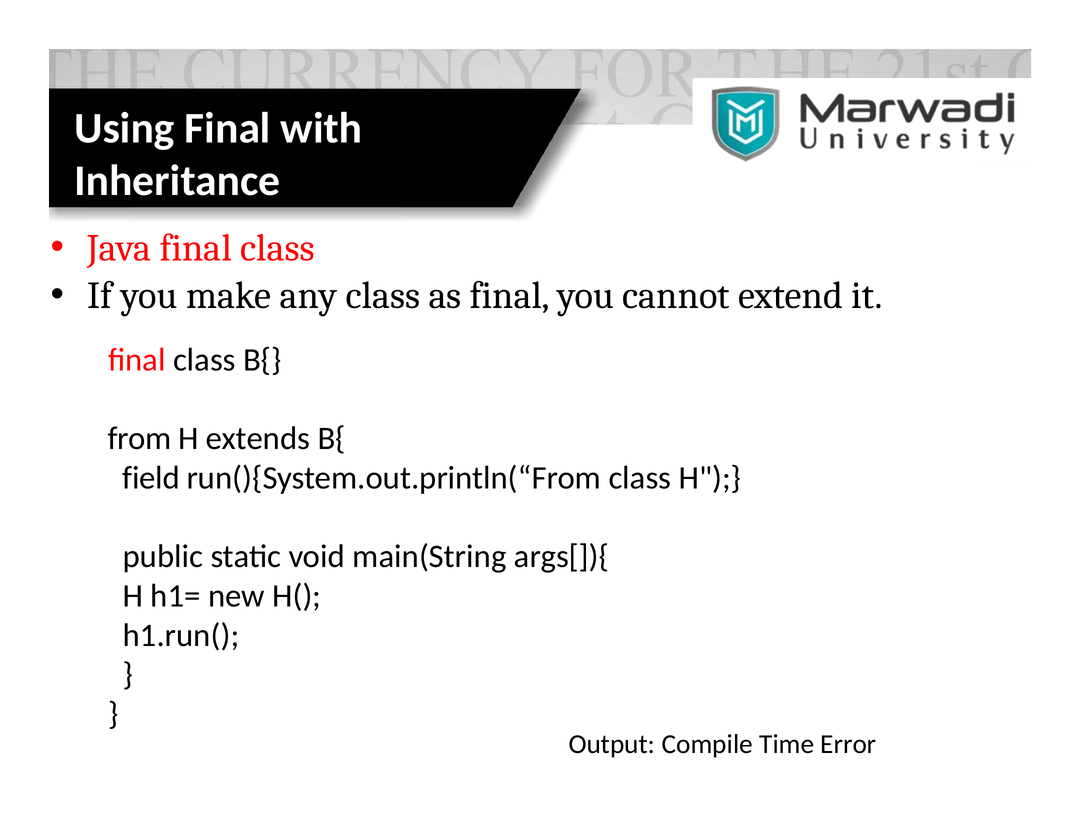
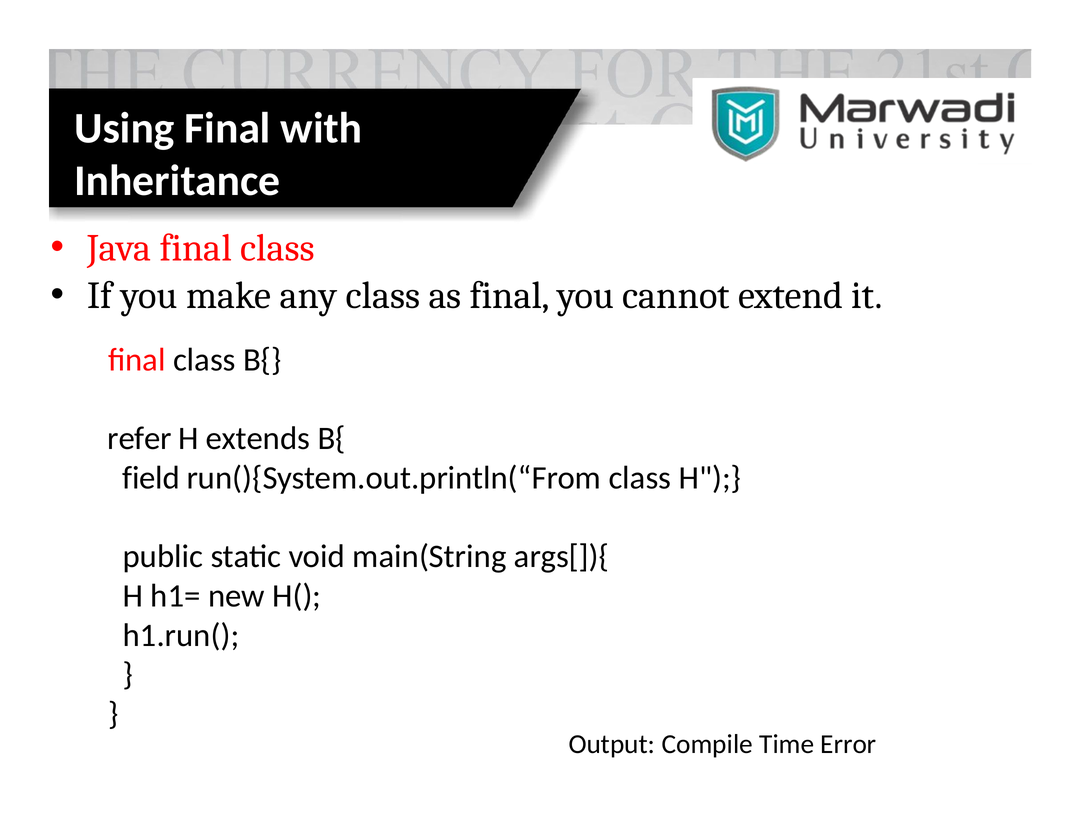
from: from -> refer (139, 439)
